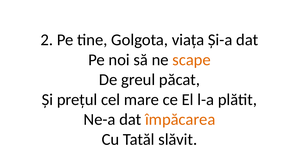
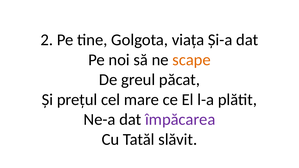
împăcarea colour: orange -> purple (180, 120)
